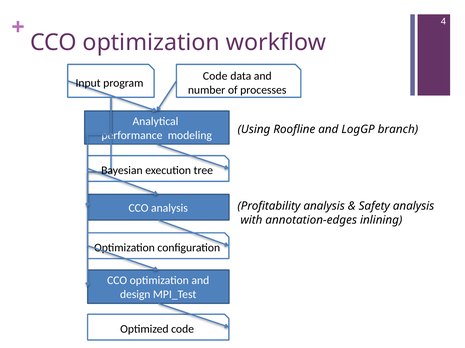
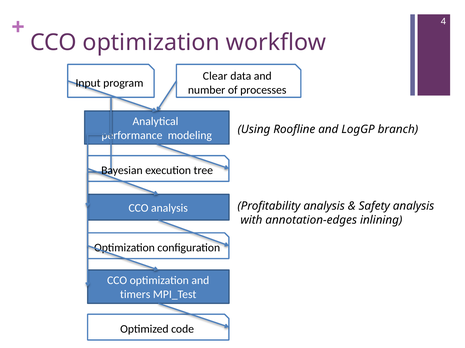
Code: Code -> Clear (215, 76)
design: design -> timers (135, 295)
